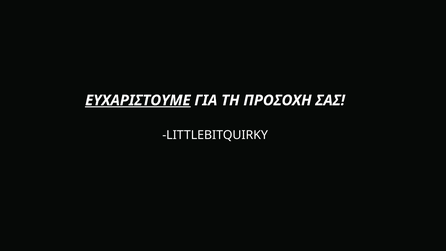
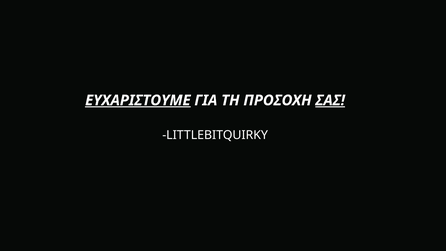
ΣΑΣ underline: none -> present (330, 100)
